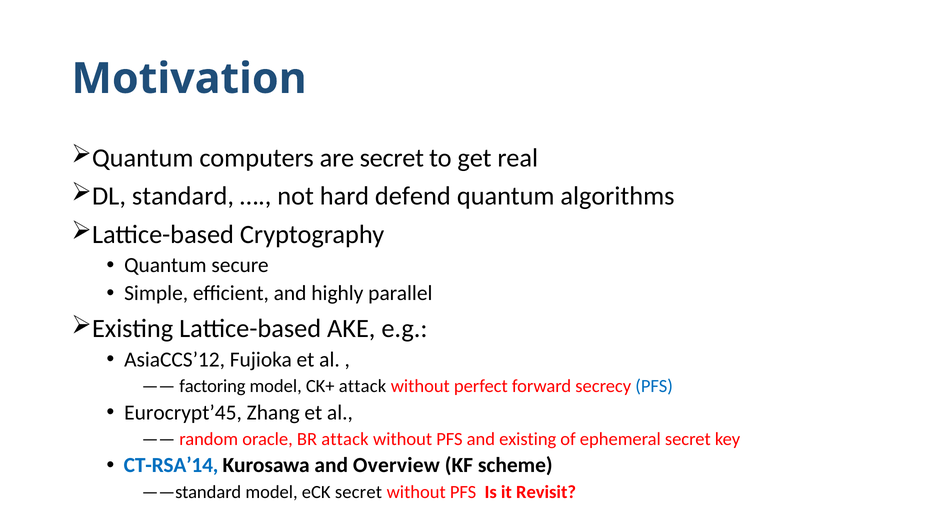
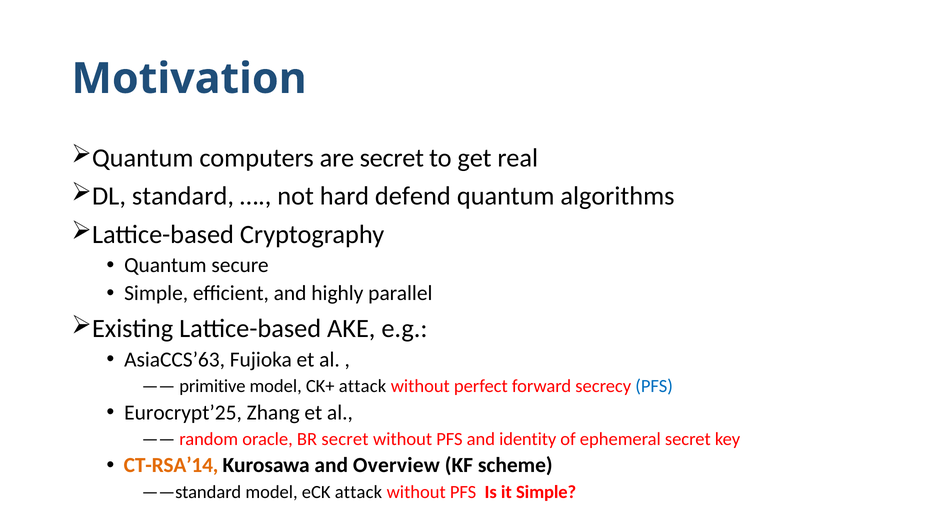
AsiaCCS’12: AsiaCCS’12 -> AsiaCCS’63 (175, 360)
factoring: factoring -> primitive (212, 386)
Eurocrypt’45: Eurocrypt’45 -> Eurocrypt’25 (183, 412)
BR attack: attack -> secret (345, 439)
and existing: existing -> identity (528, 439)
CT-RSA’14 colour: blue -> orange (171, 465)
eCK secret: secret -> attack (358, 492)
it Revisit: Revisit -> Simple (546, 492)
